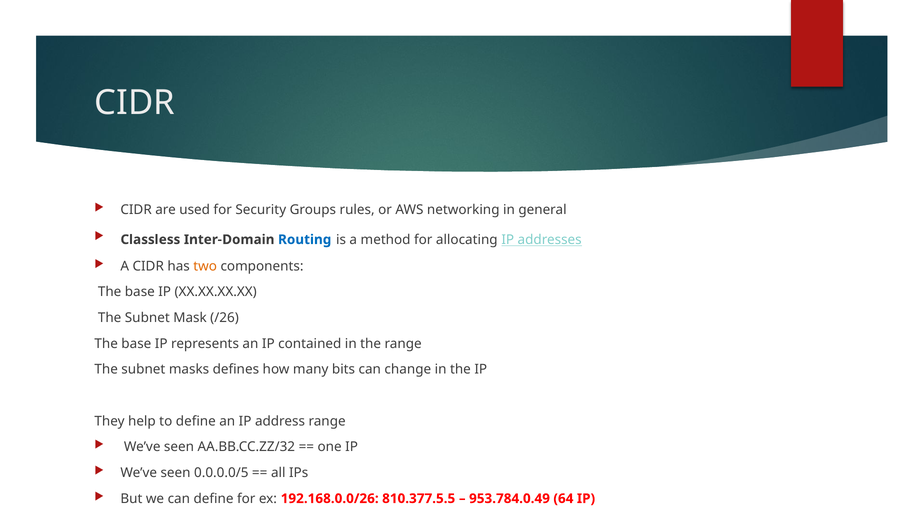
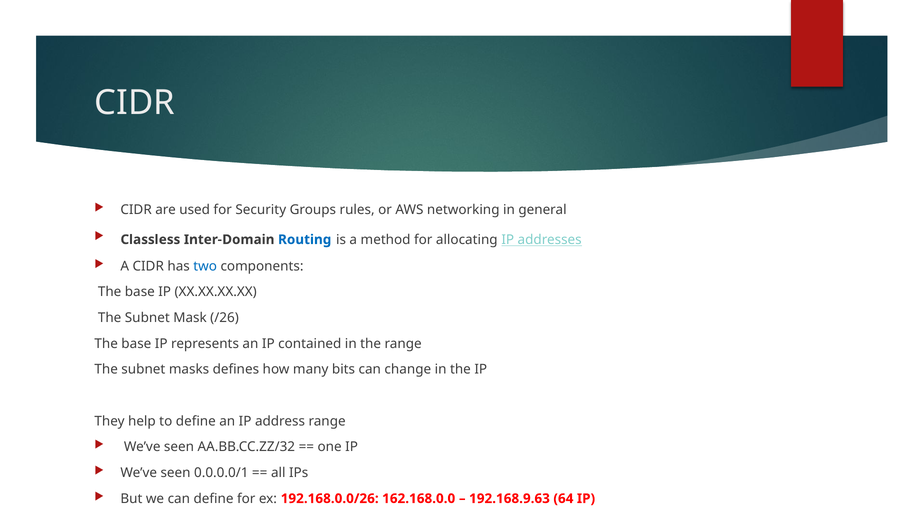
two colour: orange -> blue (205, 266)
0.0.0.0/5: 0.0.0.0/5 -> 0.0.0.0/1 (221, 473)
810.377.5.5: 810.377.5.5 -> 162.168.0.0 (419, 498)
953.784.0.49: 953.784.0.49 -> 192.168.9.63 (509, 498)
